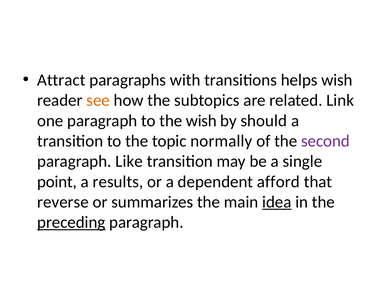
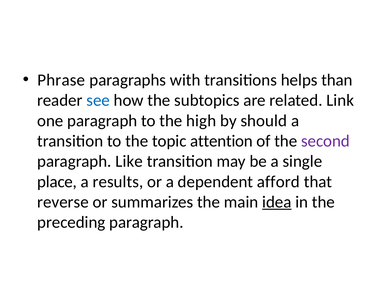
Attract: Attract -> Phrase (61, 80)
helps wish: wish -> than (337, 80)
see colour: orange -> blue (98, 100)
the wish: wish -> high (201, 121)
normally: normally -> attention (221, 141)
point: point -> place (57, 182)
preceding underline: present -> none (71, 222)
